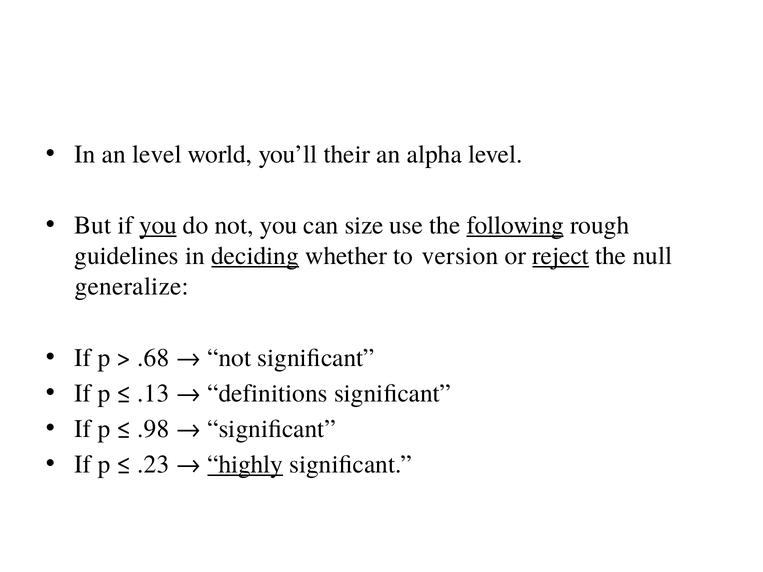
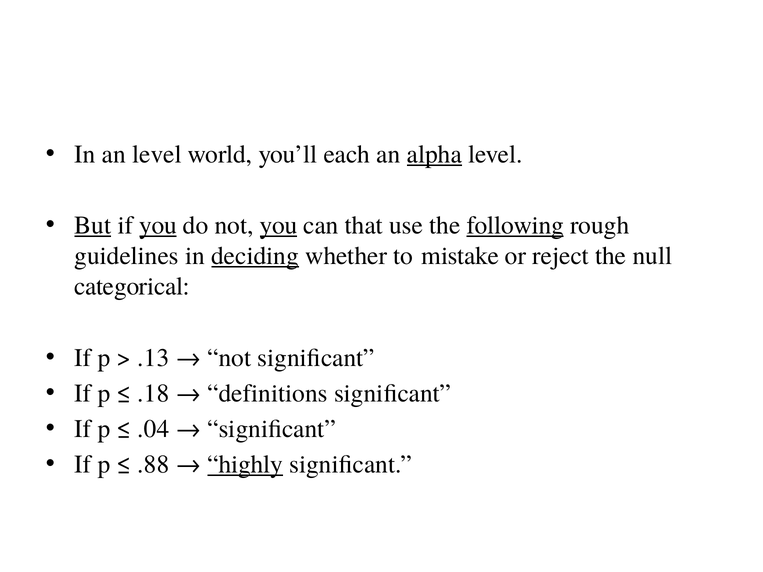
their: their -> each (347, 154)
alpha underline: none -> present (434, 154)
But underline: none -> present (93, 226)
you underline: none -> present (278, 226)
size: size -> that (364, 226)
version: version -> mistake (460, 256)
reject underline: present -> none (561, 256)
generalize: generalize -> categorical (132, 287)
.68: .68 -> .13 (153, 358)
.13: .13 -> .18 (153, 393)
.98: .98 -> .04 (153, 429)
.23: .23 -> .88 (153, 465)
